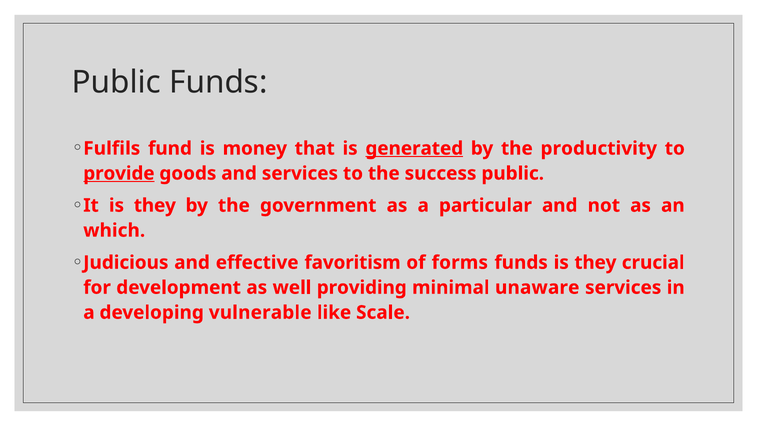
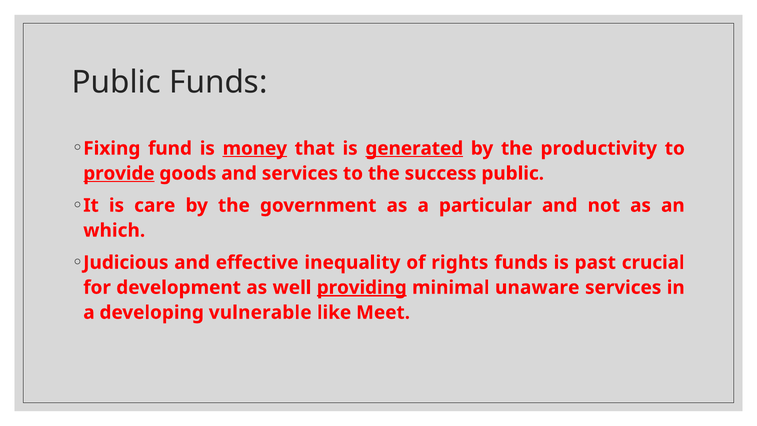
Fulfils: Fulfils -> Fixing (112, 148)
money underline: none -> present (255, 148)
It is they: they -> care (155, 205)
favoritism: favoritism -> inequality (352, 262)
forms: forms -> rights (460, 262)
funds is they: they -> past (595, 262)
providing underline: none -> present (362, 287)
Scale: Scale -> Meet (383, 312)
